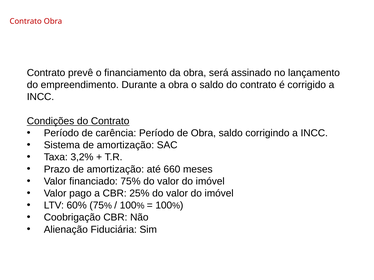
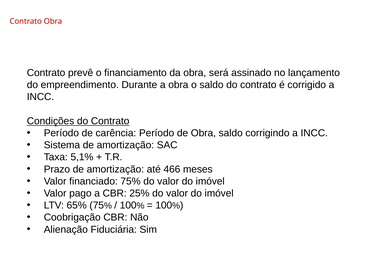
3,2%: 3,2% -> 5,1% (82, 157)
660: 660 -> 466 (172, 169)
60%: 60% -> 65% (77, 206)
